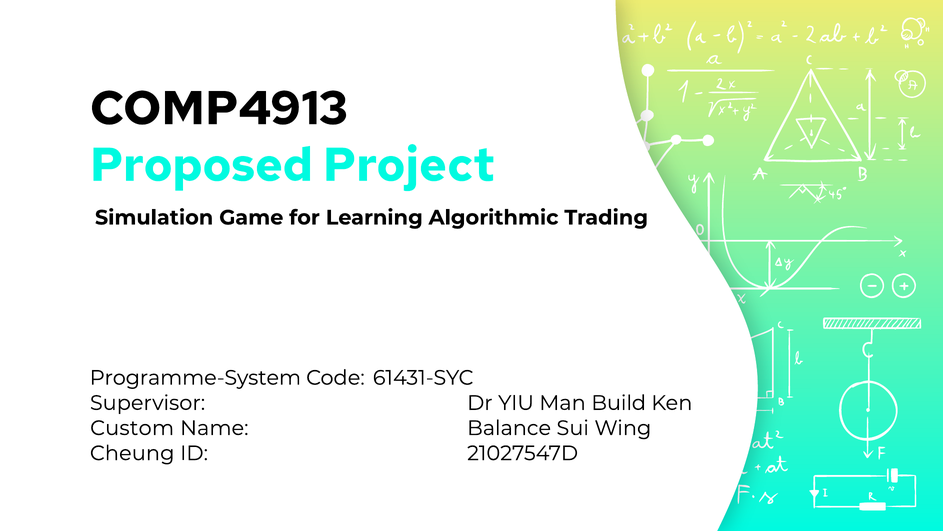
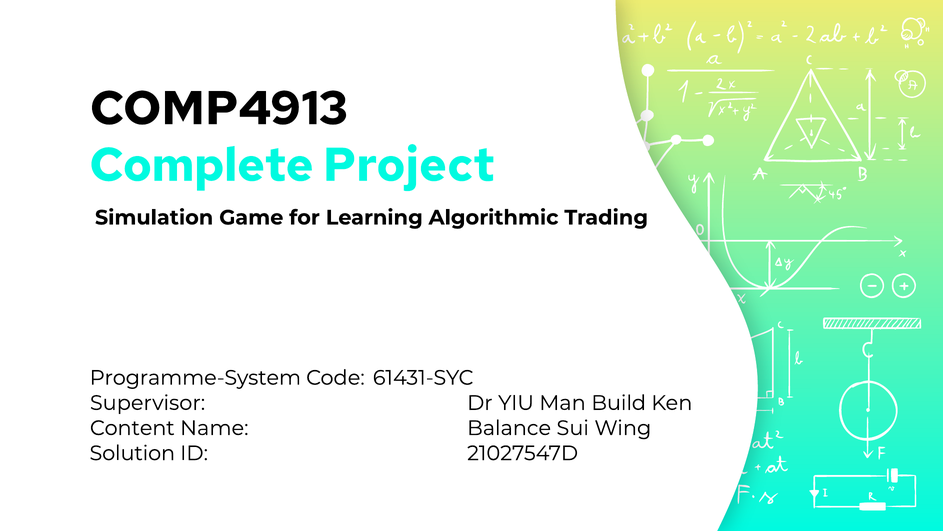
Proposed: Proposed -> Complete (201, 165)
Custom: Custom -> Content (132, 428)
Cheung: Cheung -> Solution (132, 453)
